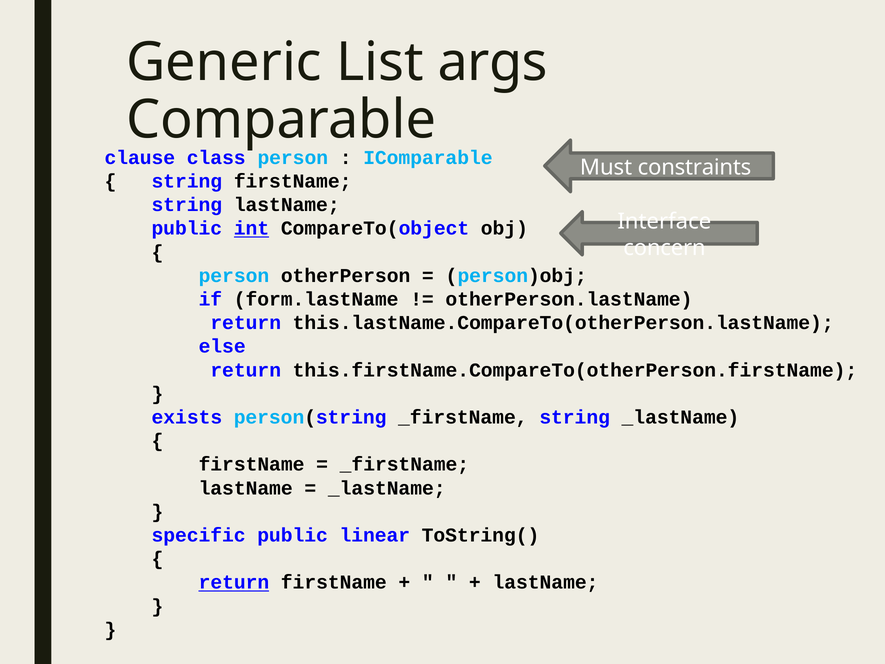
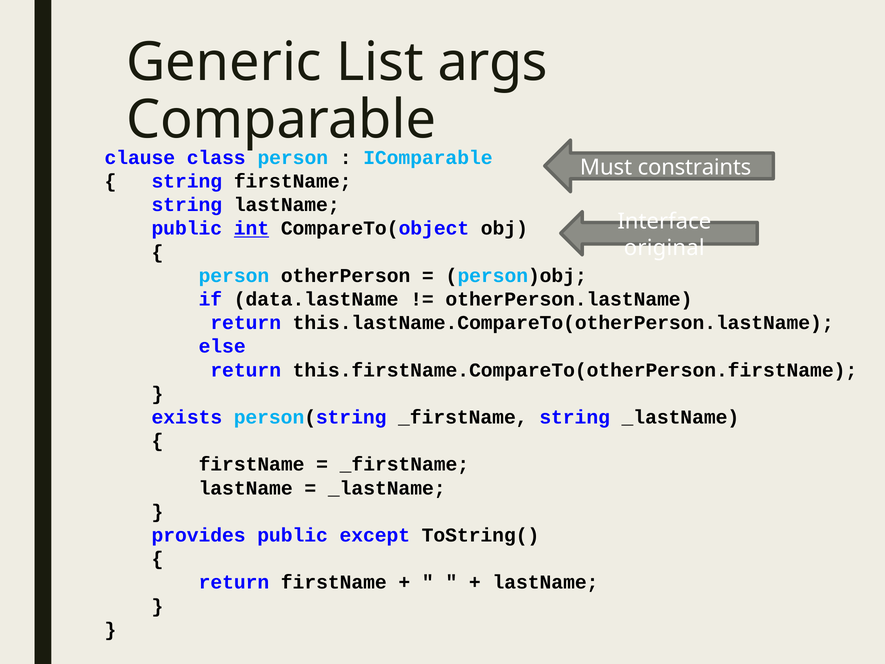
concern: concern -> original (664, 248)
form.lastName: form.lastName -> data.lastName (316, 299)
specific: specific -> provides (199, 535)
linear: linear -> except (375, 535)
return underline: present -> none (234, 582)
